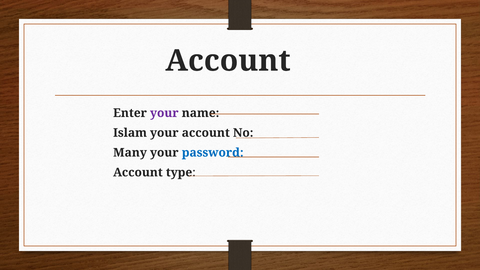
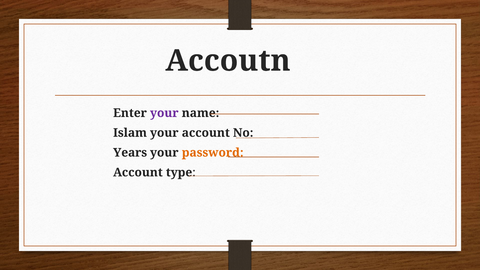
Account: Account -> Accoutn (228, 61)
Many: Many -> Years (130, 153)
password colour: blue -> orange (213, 153)
